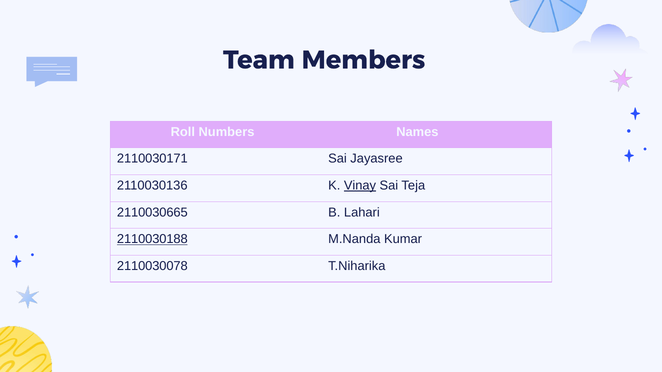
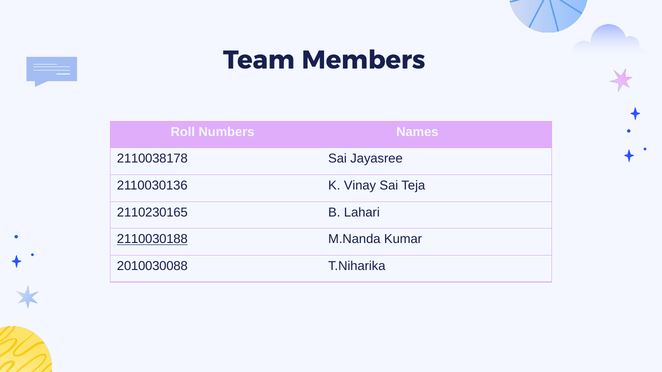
2110030171: 2110030171 -> 2110038178 (152, 159)
Vinay underline: present -> none (360, 186)
2110030665: 2110030665 -> 2110230165 (152, 213)
2110030078: 2110030078 -> 2010030088 (152, 266)
